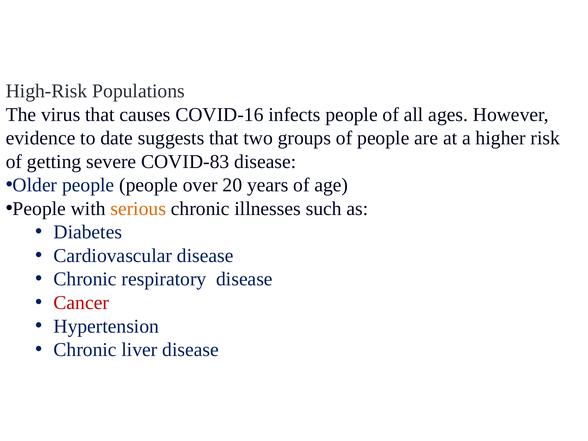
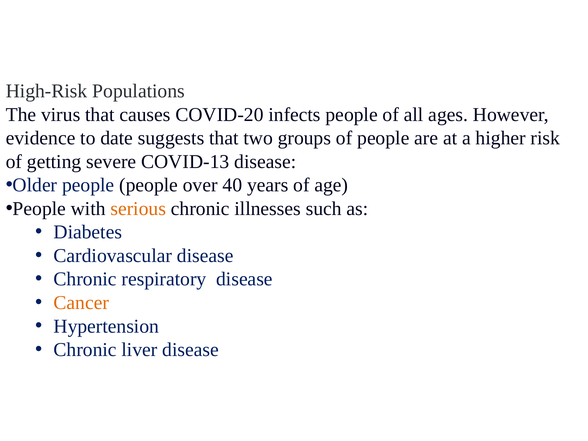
COVID-16: COVID-16 -> COVID-20 (219, 115)
COVID-83: COVID-83 -> COVID-13 (185, 162)
20: 20 -> 40 (232, 185)
Cancer colour: red -> orange (81, 303)
